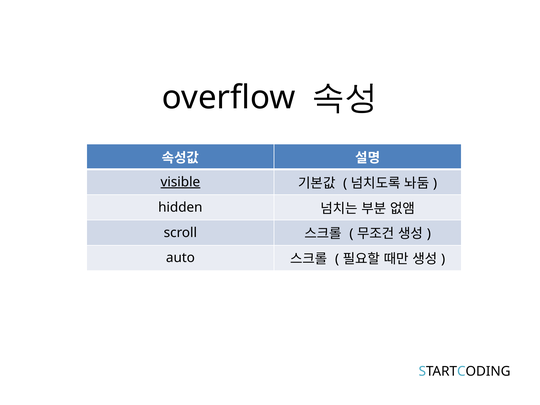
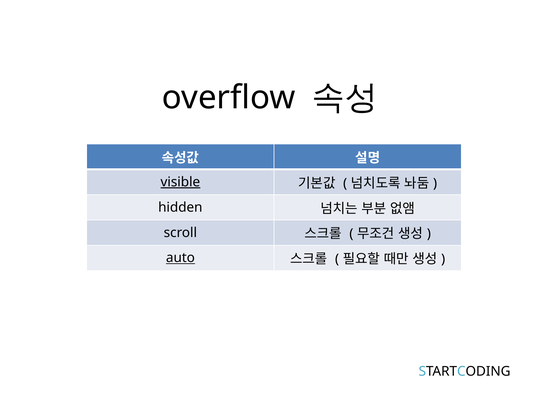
auto underline: none -> present (180, 258)
